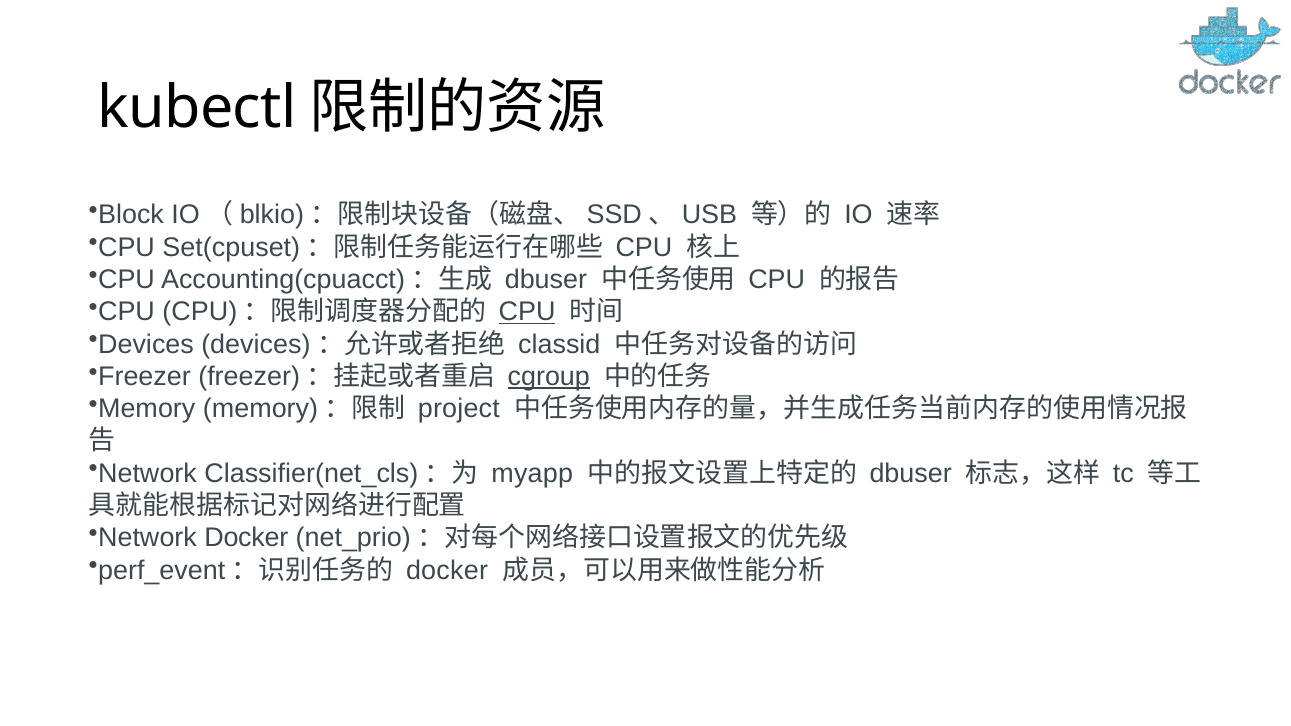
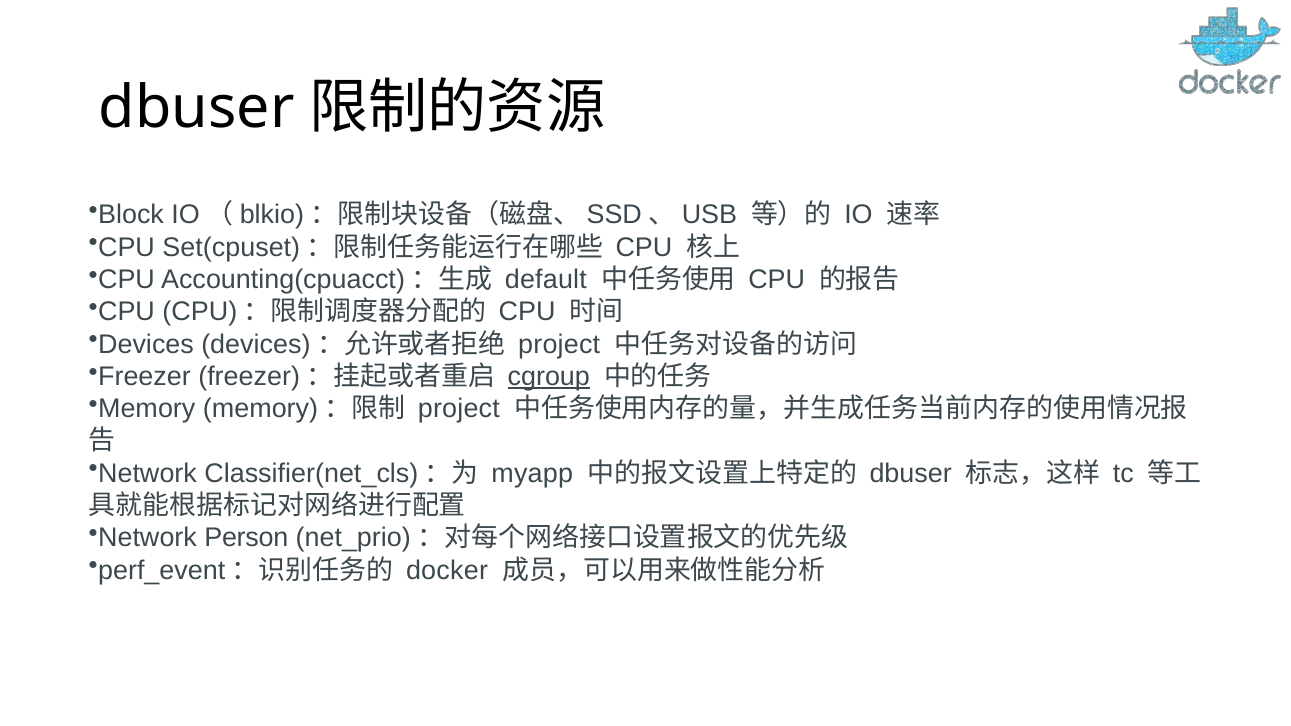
kubectl: kubectl -> dbuser (197, 108)
dbuser: dbuser -> default (546, 280)
CPU underline: present -> none (527, 312)
classid: classid -> project (559, 344)
Network Docker: Docker -> Person (246, 538)
